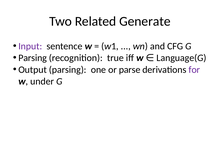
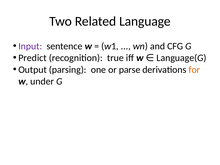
Generate: Generate -> Language (145, 21)
Parsing: Parsing -> Predict (33, 58)
for colour: purple -> orange (194, 70)
